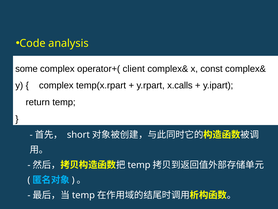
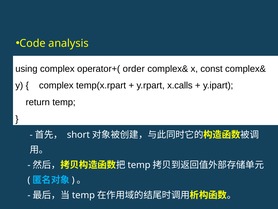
some: some -> using (26, 69)
client: client -> order (134, 69)
